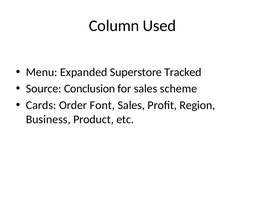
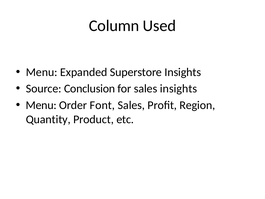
Superstore Tracked: Tracked -> Insights (183, 72)
sales scheme: scheme -> insights (179, 89)
Cards: Cards -> Menu (41, 105)
Business: Business -> Quantity (48, 119)
